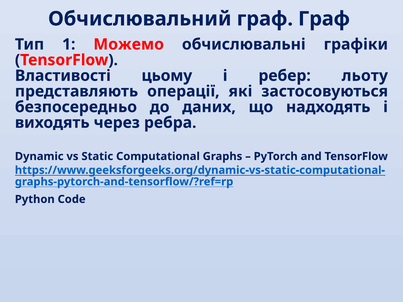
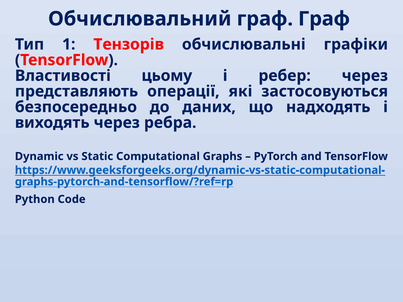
Можемо: Можемо -> Тензорів (129, 44)
ребер льоту: льоту -> через (365, 76)
